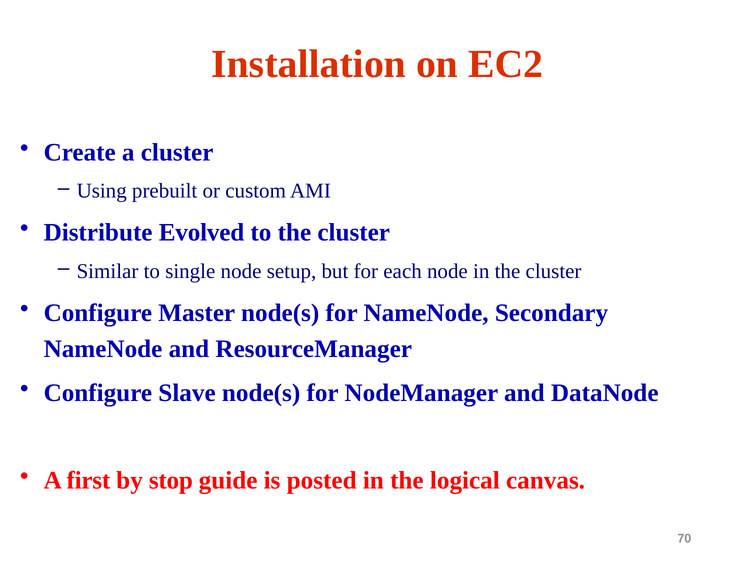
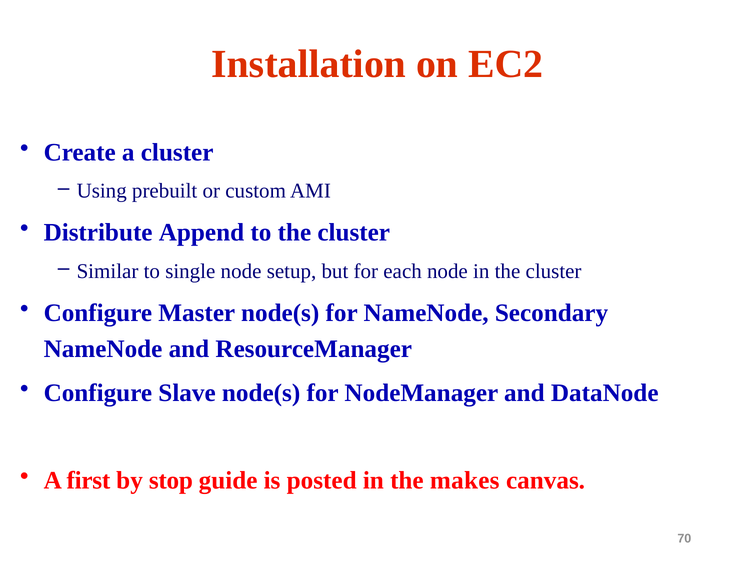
Evolved: Evolved -> Append (201, 233)
logical: logical -> makes (465, 481)
